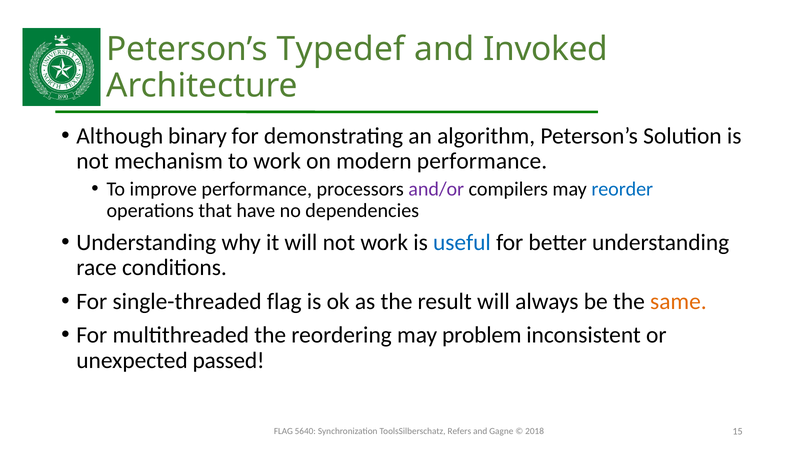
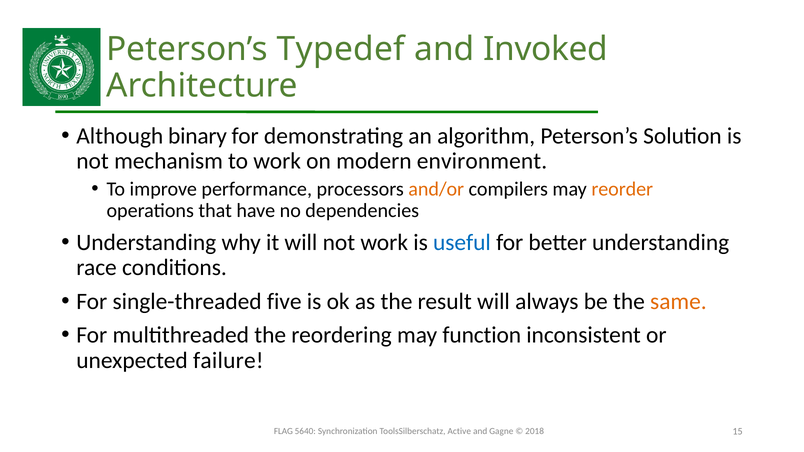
modern performance: performance -> environment (482, 161)
and/or colour: purple -> orange (436, 189)
reorder colour: blue -> orange (622, 189)
single-threaded flag: flag -> five (284, 302)
problem: problem -> function (482, 335)
passed: passed -> failure (228, 361)
Refers: Refers -> Active (459, 432)
